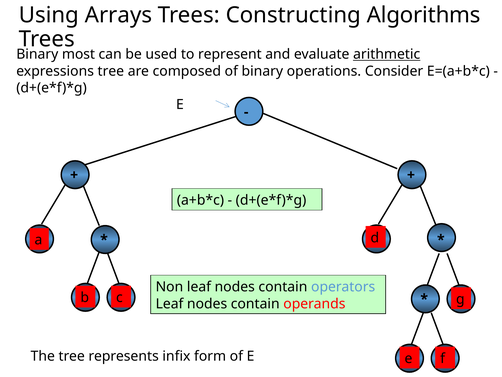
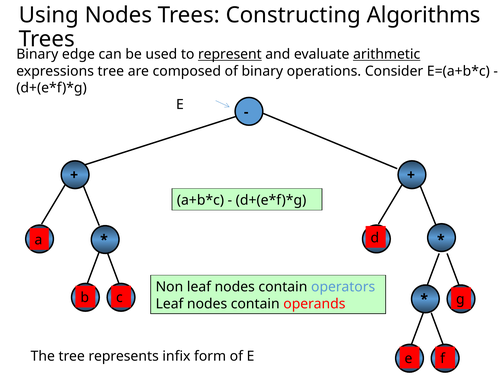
Using Arrays: Arrays -> Nodes (118, 15)
most: most -> edge (78, 54)
represent underline: none -> present (230, 54)
